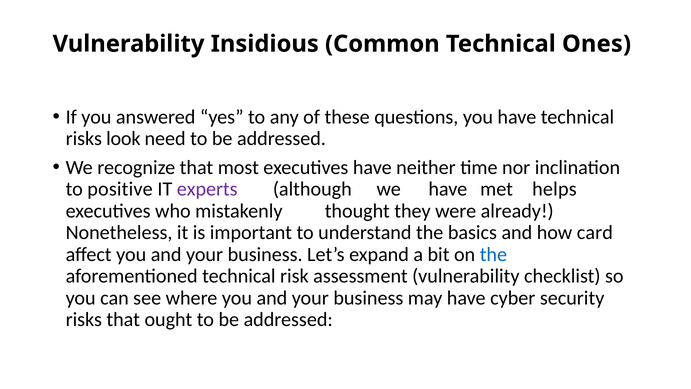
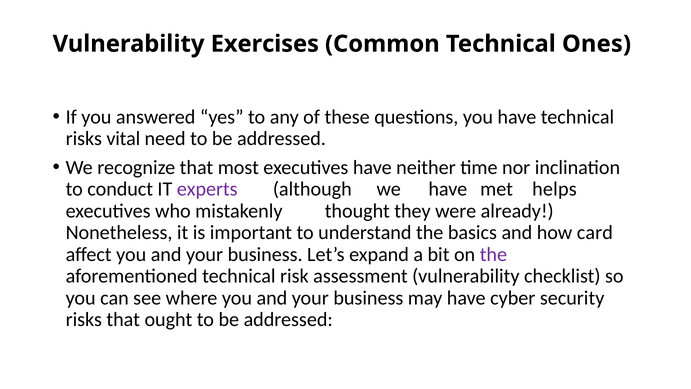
Insidious: Insidious -> Exercises (265, 44)
look: look -> vital (123, 139)
positive: positive -> conduct (120, 189)
the colour: blue -> purple (493, 254)
